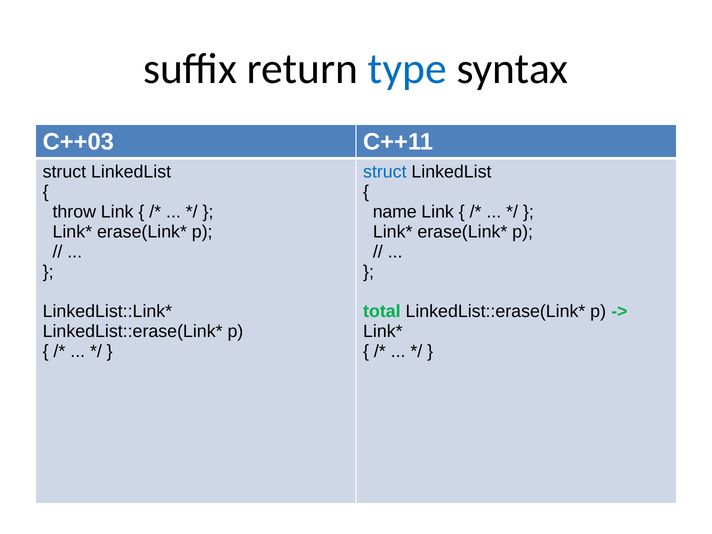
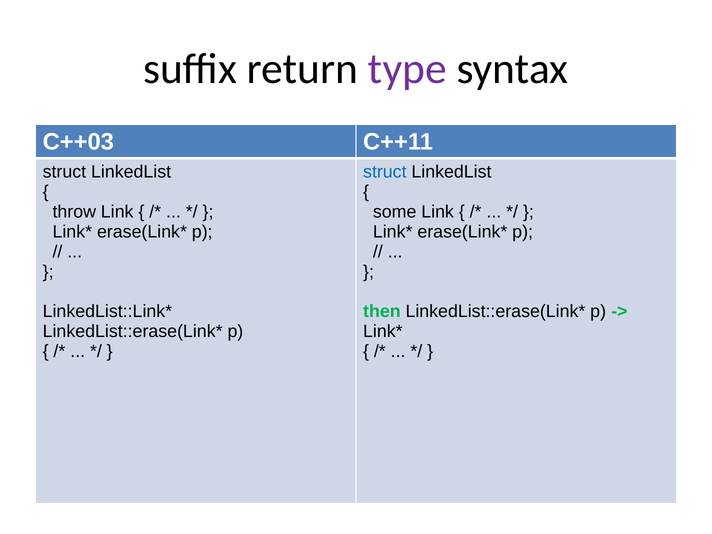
type colour: blue -> purple (407, 69)
name: name -> some (395, 212)
total: total -> then (382, 312)
